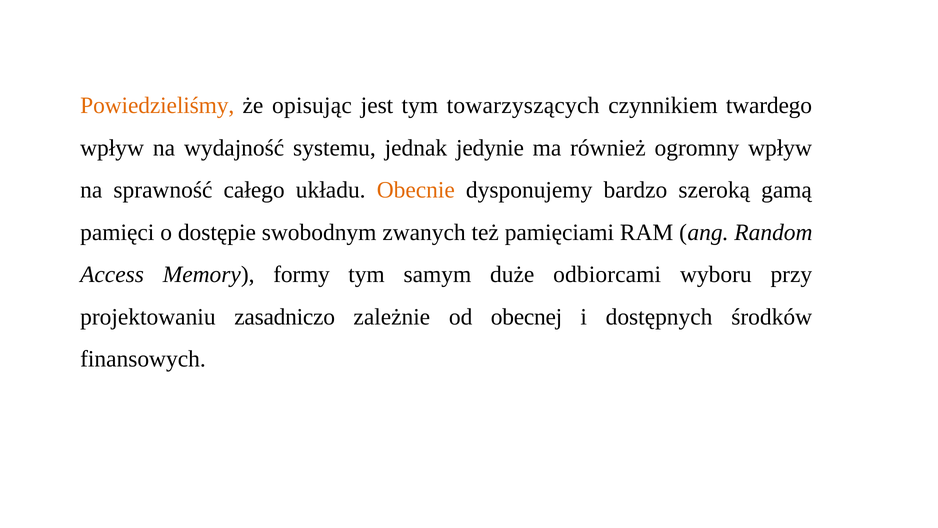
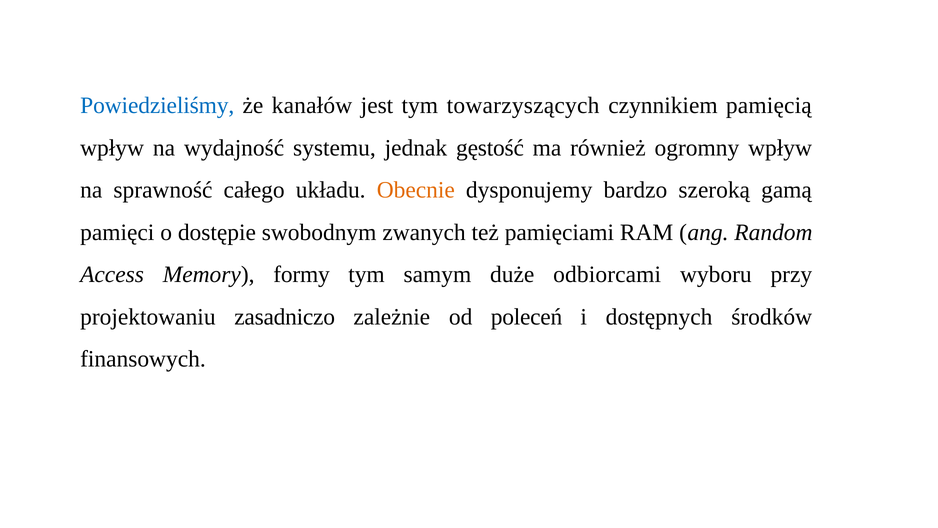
Powiedzieliśmy colour: orange -> blue (157, 106)
opisując: opisując -> kanałów (312, 106)
twardego: twardego -> pamięcią (769, 106)
jedynie: jedynie -> gęstość (490, 148)
obecnej: obecnej -> poleceń (527, 317)
